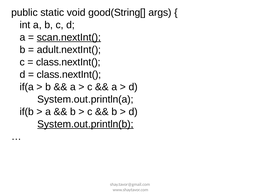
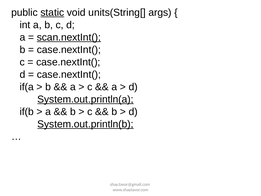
static underline: none -> present (52, 12)
good(String[: good(String[ -> units(String[ (117, 12)
adult.nextInt(: adult.nextInt( -> case.nextInt( (69, 50)
class.nextInt(: class.nextInt( -> case.nextInt( (68, 62)
class.nextInt(: class.nextInt( -> case.nextInt( (69, 74)
System.out.println(a underline: none -> present (85, 99)
